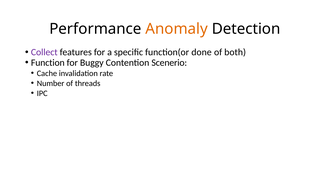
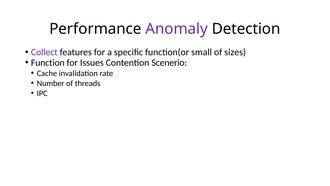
Anomaly colour: orange -> purple (177, 29)
done: done -> small (202, 52)
both: both -> sizes (235, 52)
Buggy: Buggy -> Issues (92, 63)
